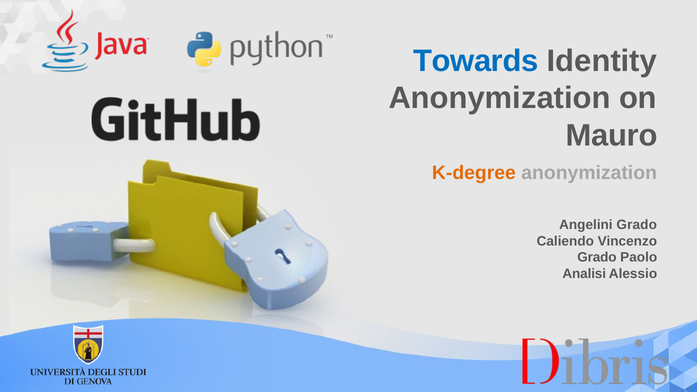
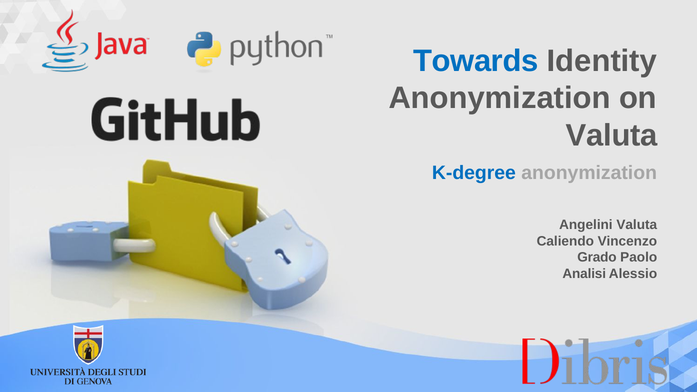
Mauro: Mauro -> Valuta (612, 135)
K-degree colour: orange -> blue (474, 173)
Angelini Grado: Grado -> Valuta (637, 225)
